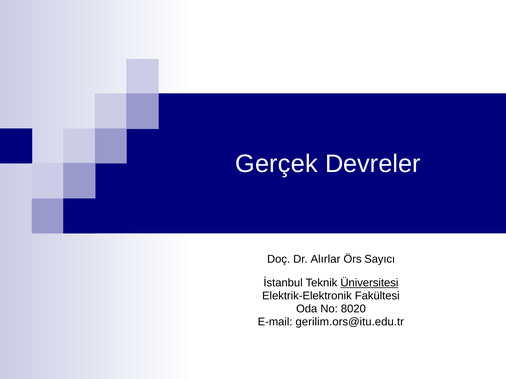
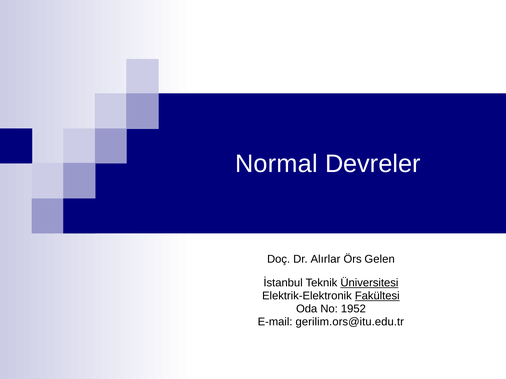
Gerçek: Gerçek -> Normal (276, 164)
Sayıcı: Sayıcı -> Gelen (380, 259)
Fakültesi underline: none -> present (377, 296)
8020: 8020 -> 1952 (353, 309)
